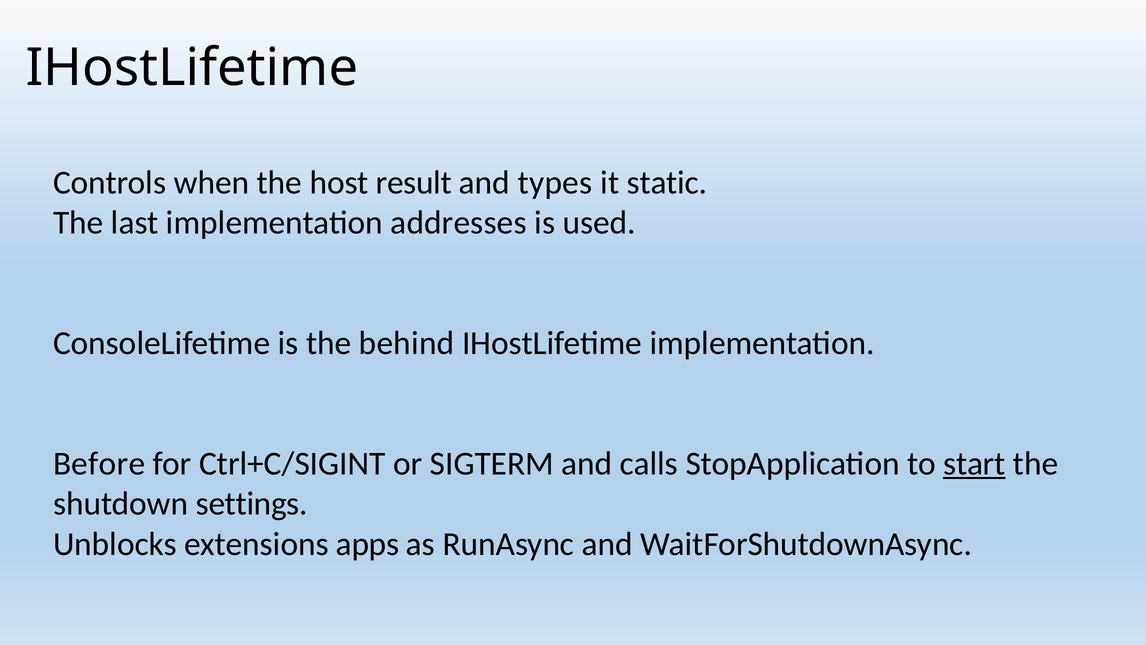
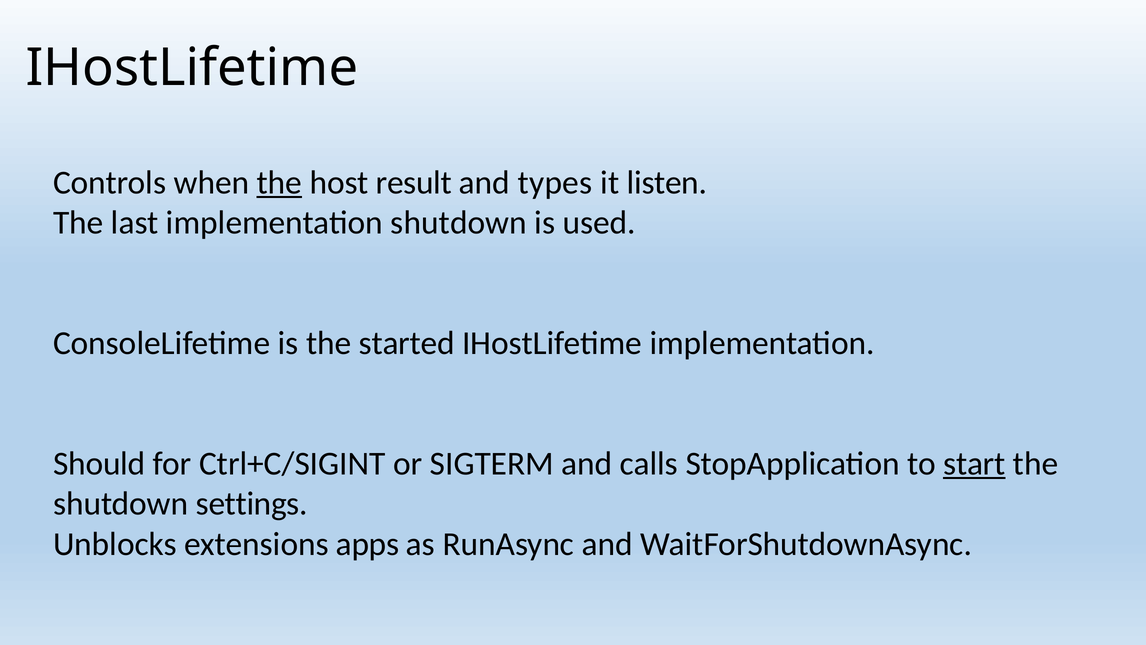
the underline: none -> present (279, 183)
static: static -> listen (667, 183)
implementation addresses: addresses -> shutdown (459, 223)
behind: behind -> started (407, 343)
Before: Before -> Should (99, 463)
